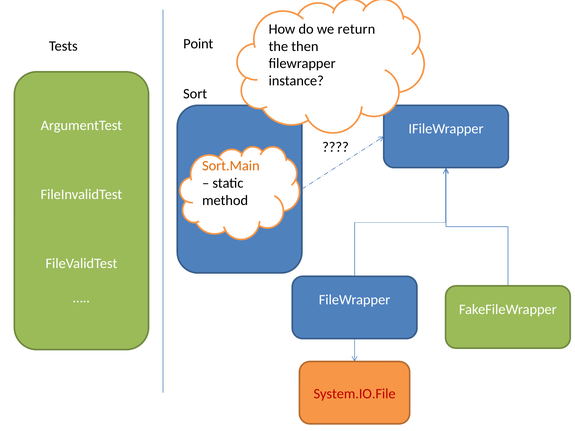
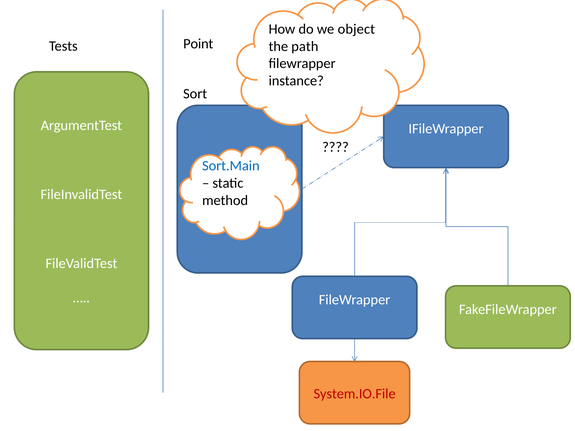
return: return -> object (356, 29)
then: then -> path (305, 46)
Sort.Main colour: orange -> blue (231, 166)
